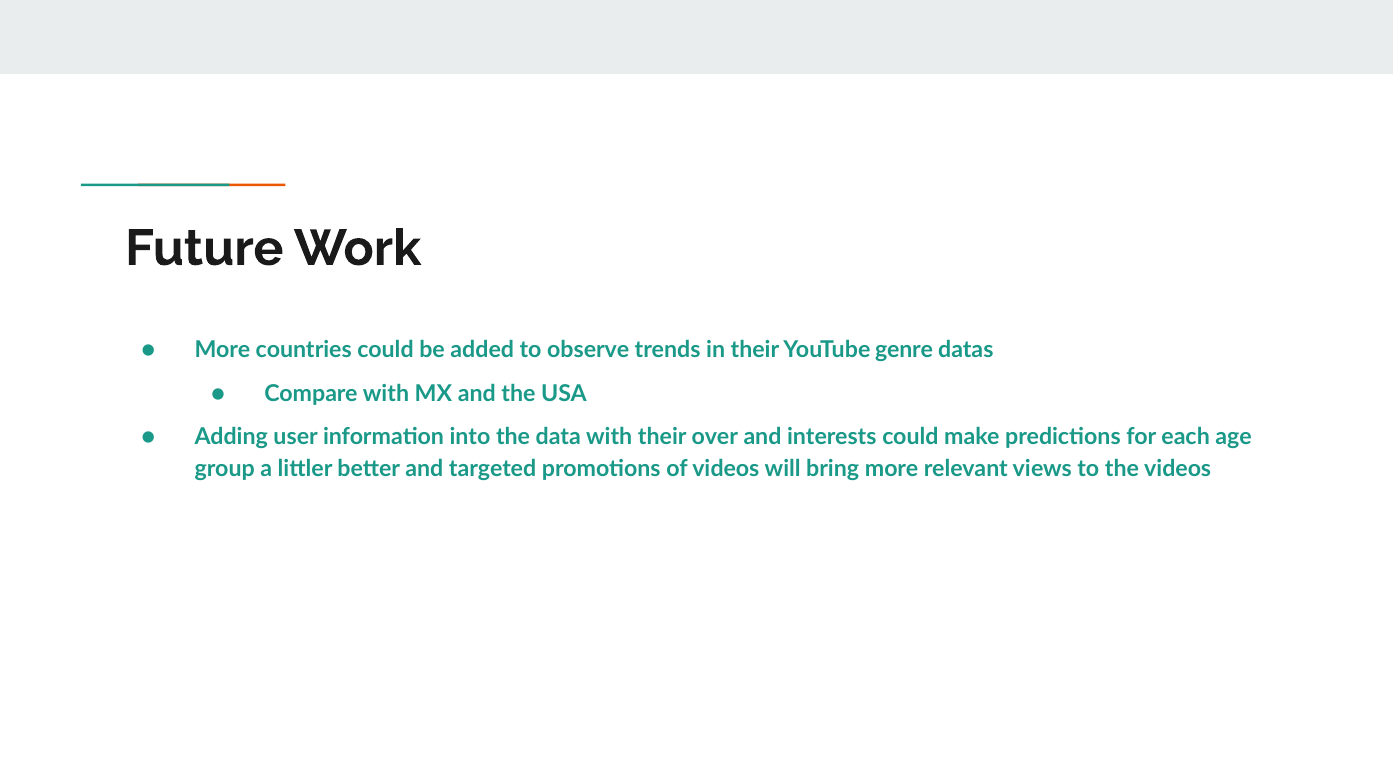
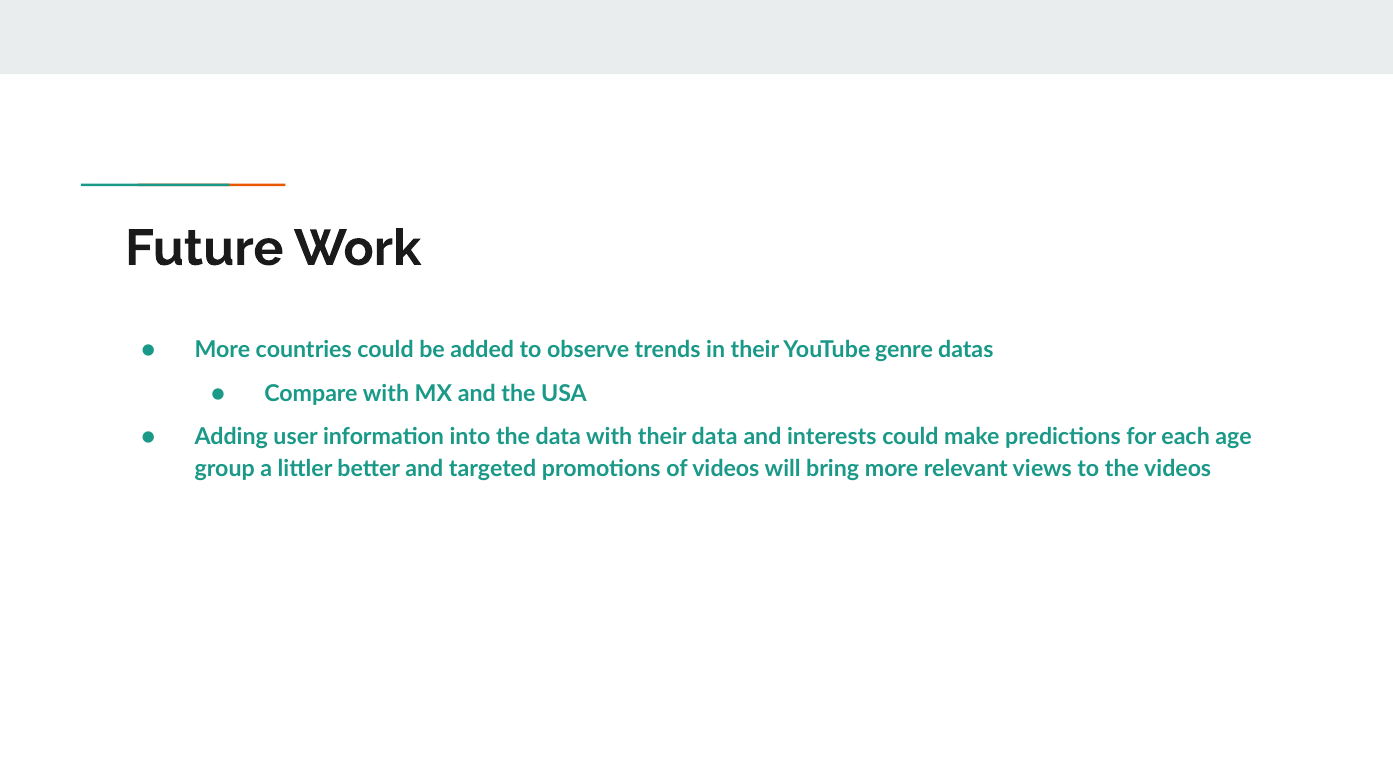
their over: over -> data (715, 438)
